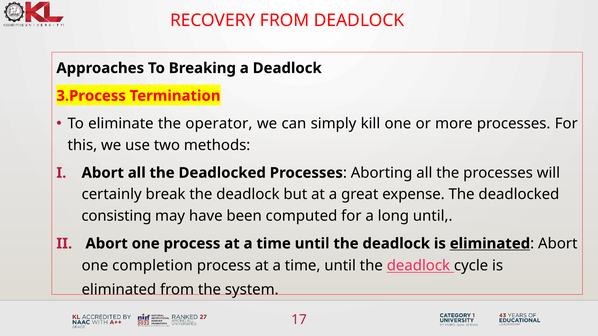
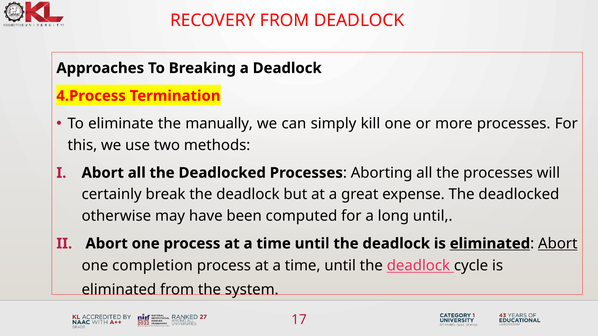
3.Process: 3.Process -> 4.Process (91, 96)
operator: operator -> manually (219, 124)
consisting: consisting -> otherwise (116, 216)
Abort underline: none -> present (558, 244)
